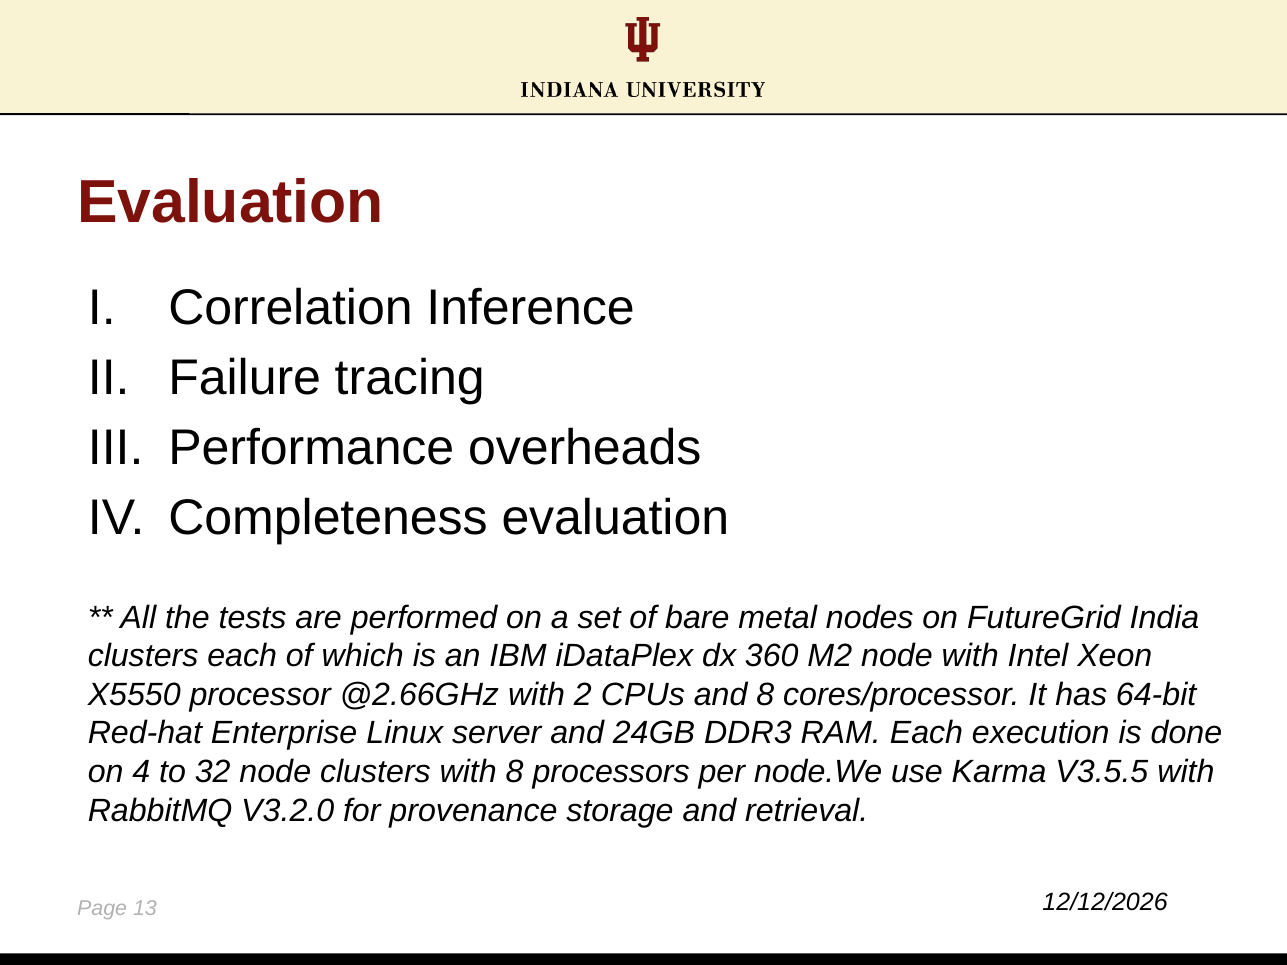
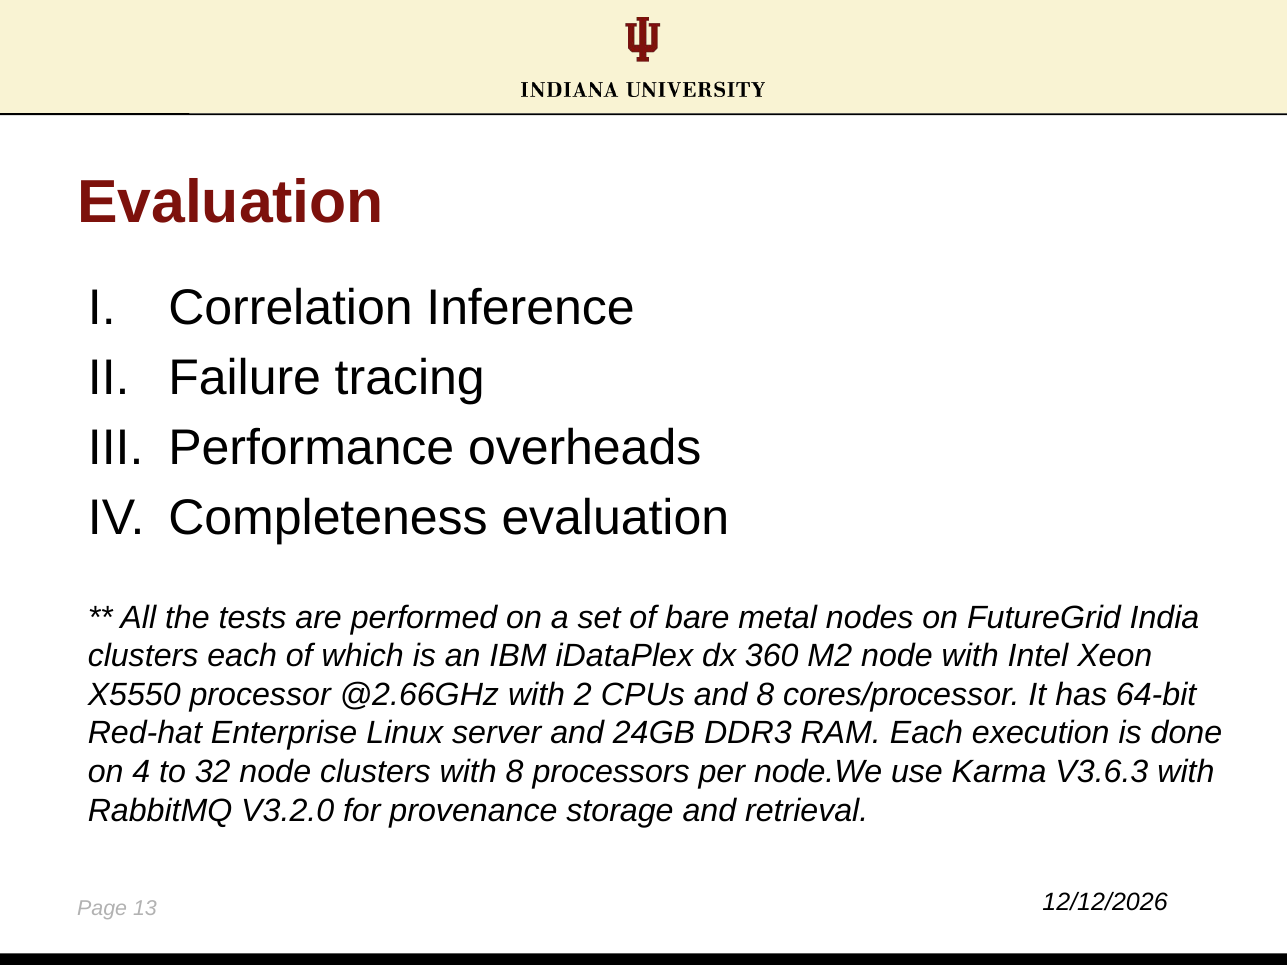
V3.5.5: V3.5.5 -> V3.6.3 (1102, 772)
